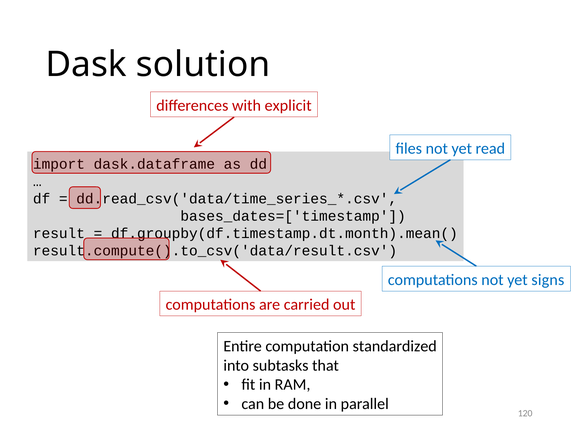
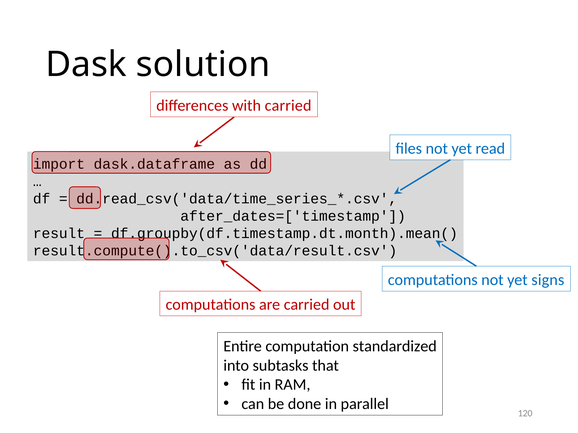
with explicit: explicit -> carried (288, 105)
bases_dates=['timestamp: bases_dates=['timestamp -> after_dates=['timestamp (293, 216)
